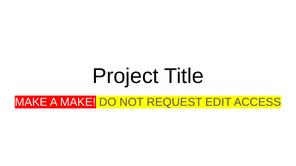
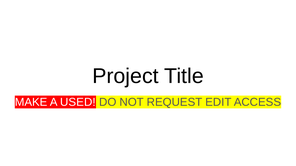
A MAKE: MAKE -> USED (78, 102)
